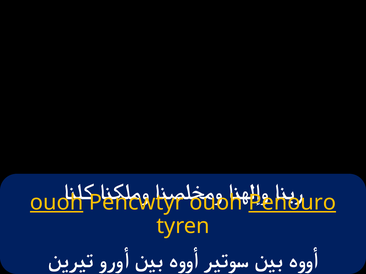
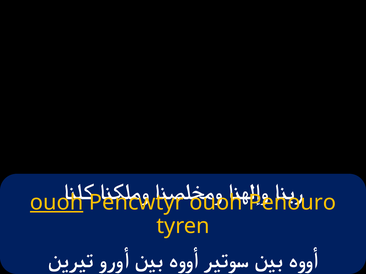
Penouro underline: present -> none (292, 203)
